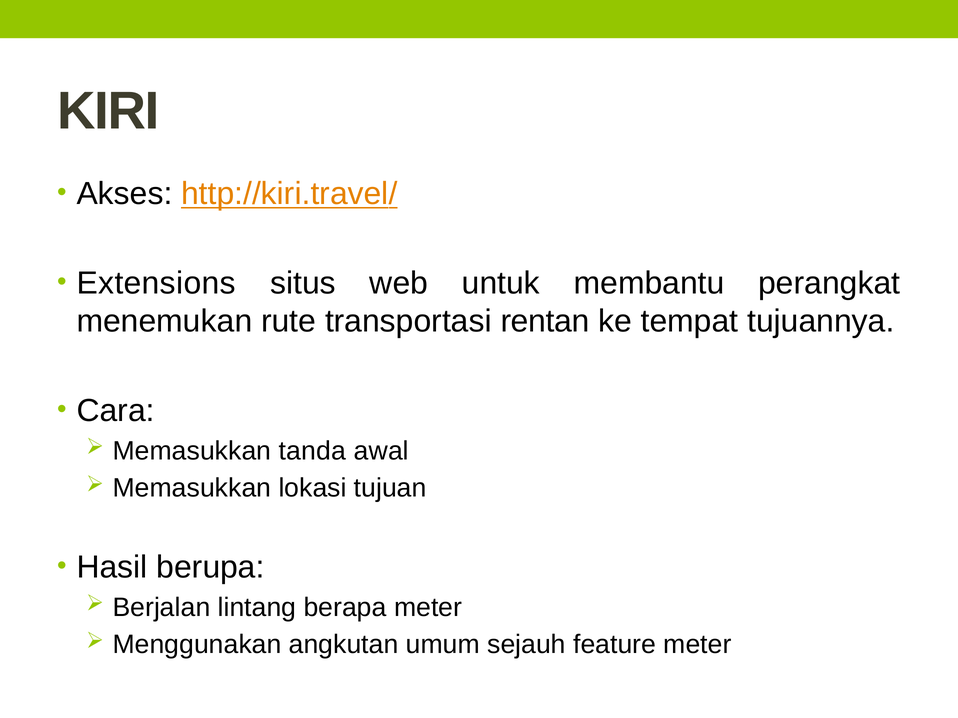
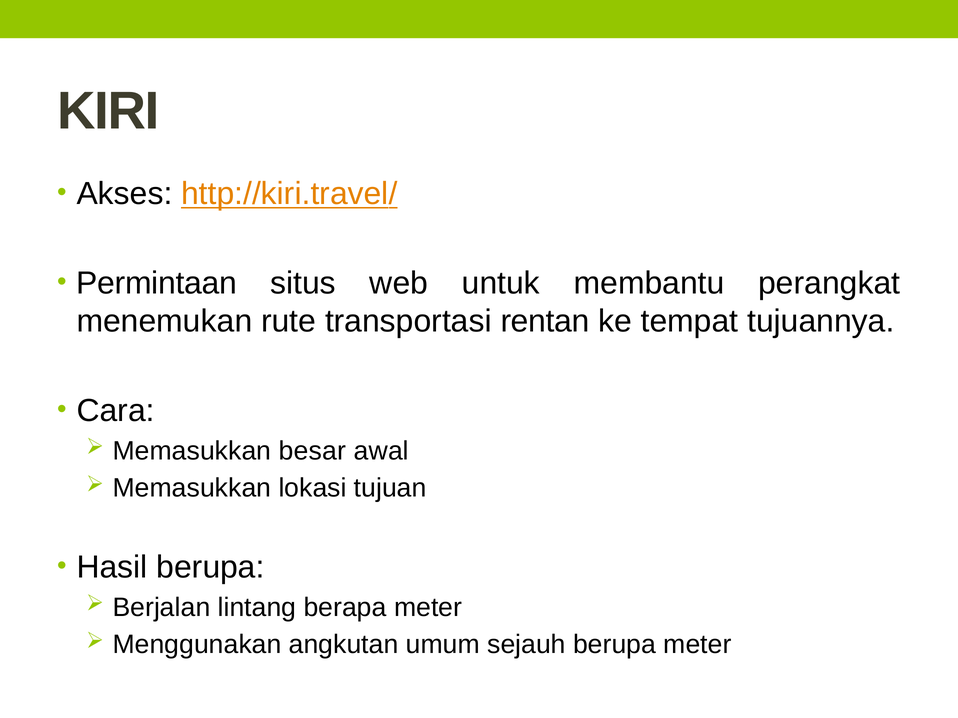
Extensions: Extensions -> Permintaan (157, 283)
tanda: tanda -> besar (312, 451)
sejauh feature: feature -> berupa (615, 645)
